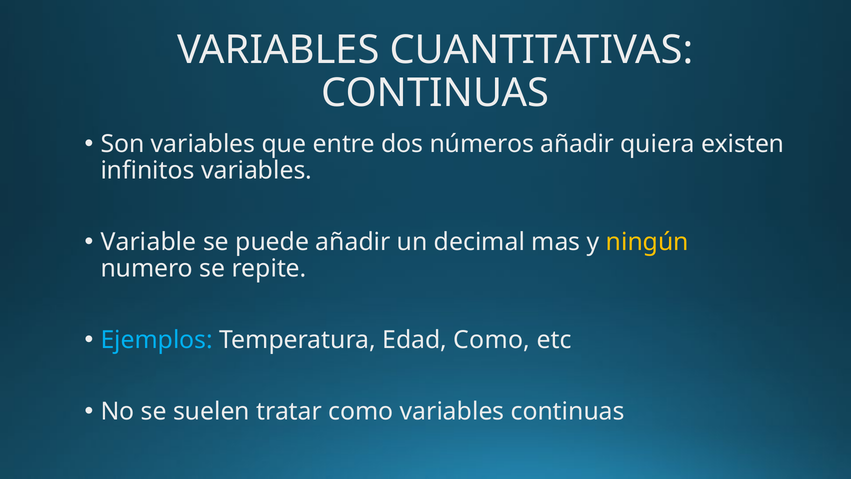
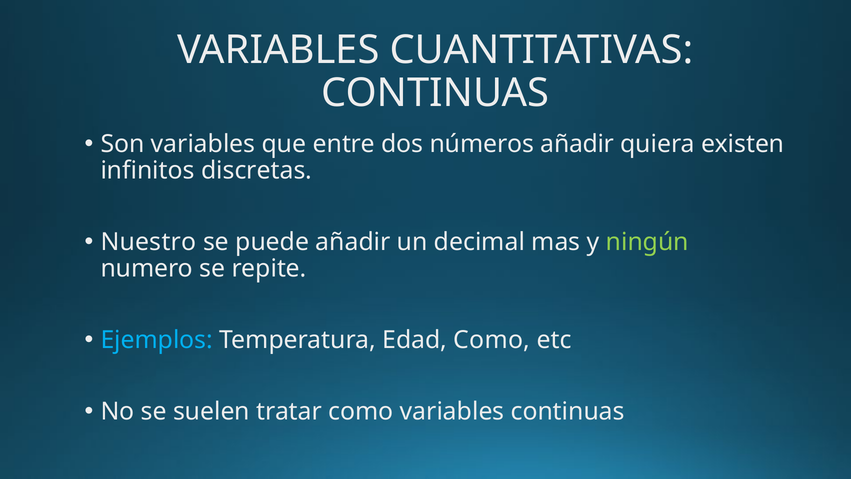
infinitos variables: variables -> discretas (257, 171)
Variable: Variable -> Nuestro (148, 242)
ningún colour: yellow -> light green (647, 242)
